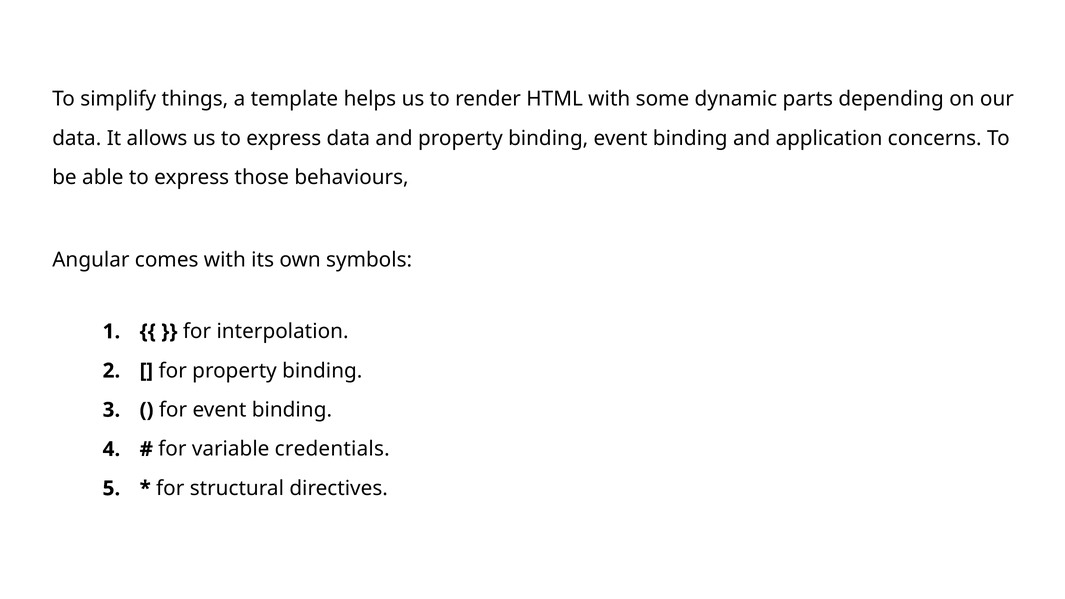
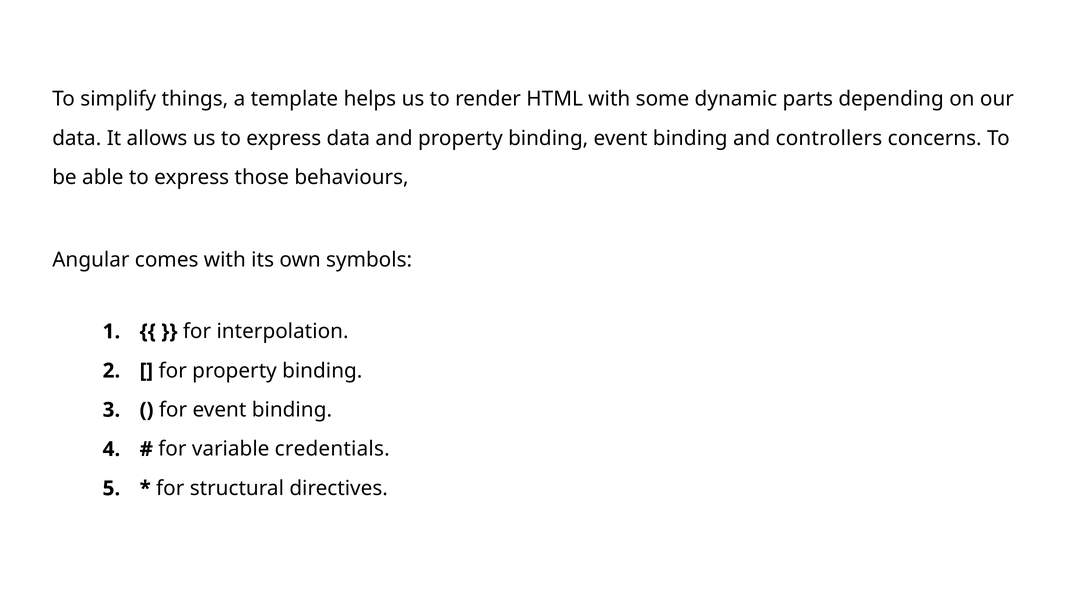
application: application -> controllers (829, 138)
